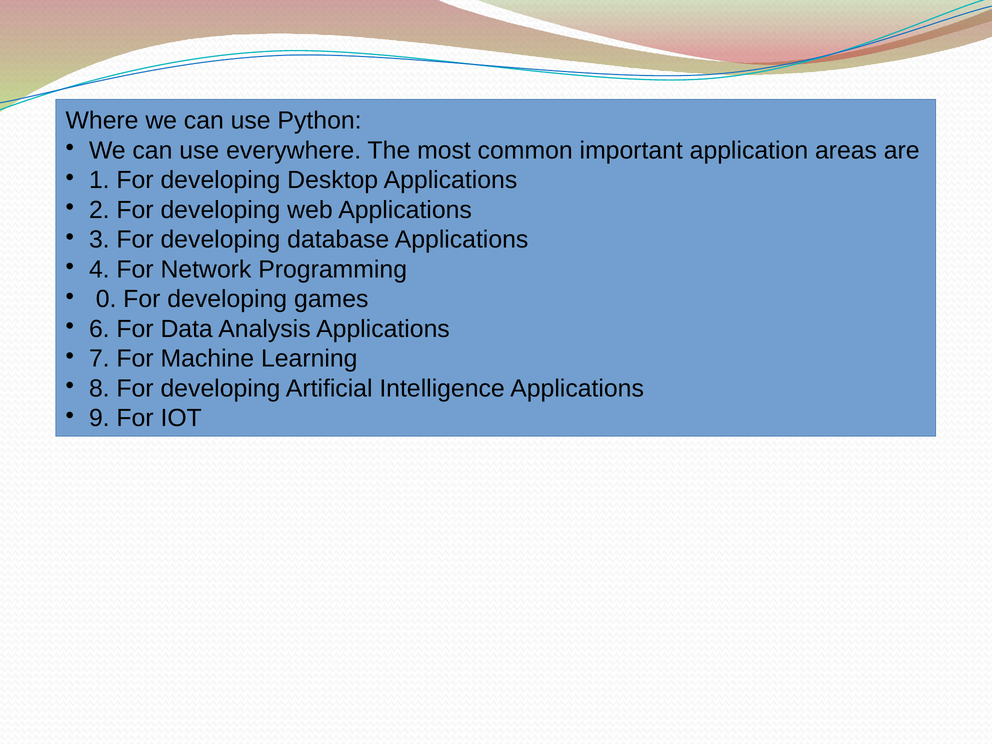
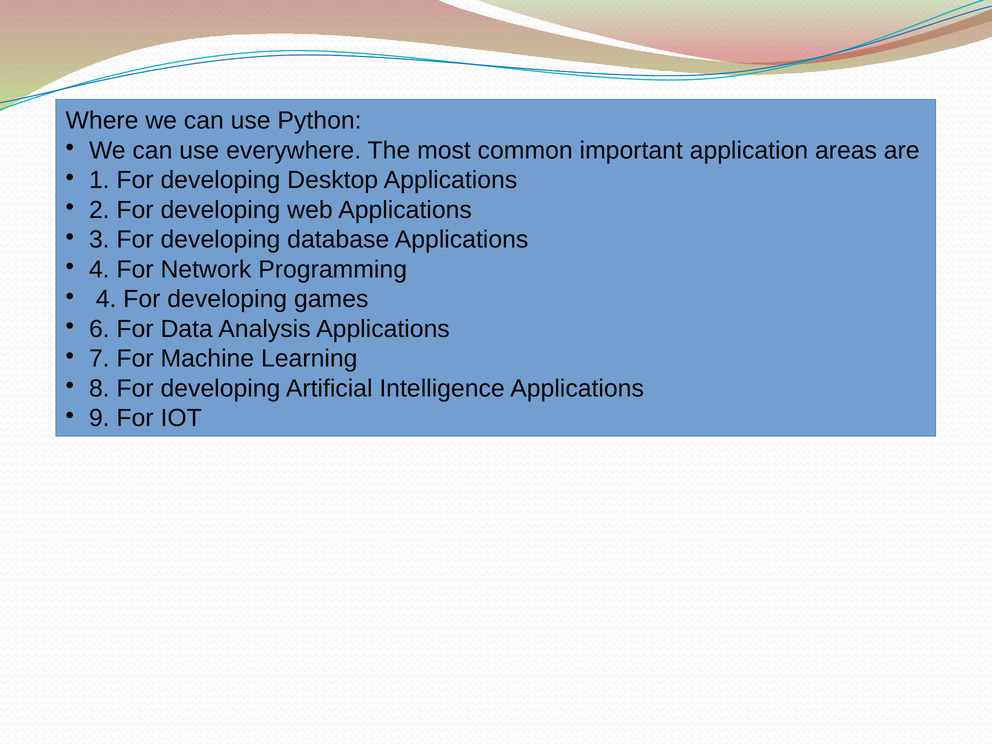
0: 0 -> 4 (106, 299)
